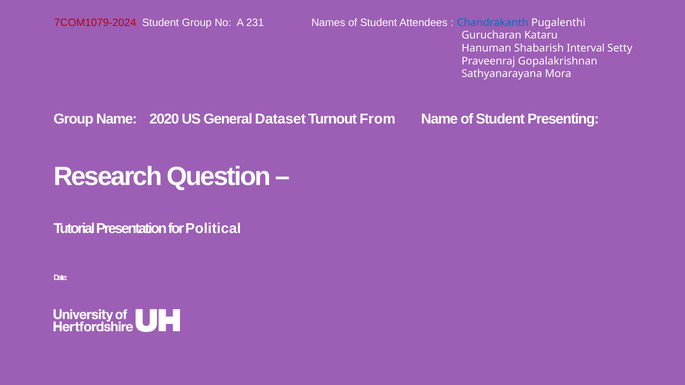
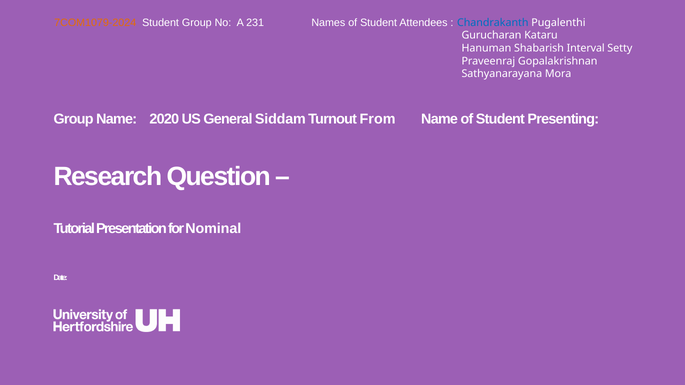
7COM1079-2024 colour: red -> orange (95, 23)
Dataset: Dataset -> Siddam (280, 119)
Political: Political -> Nominal (213, 229)
